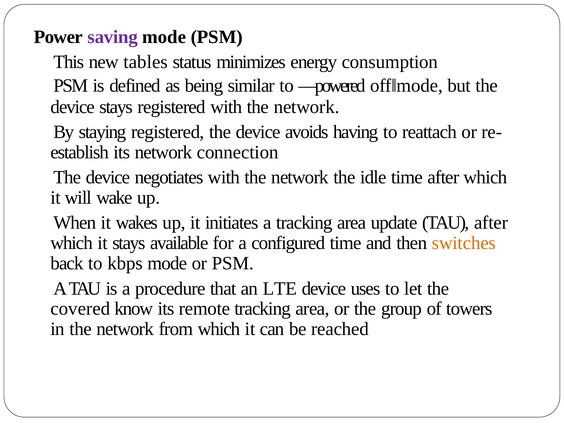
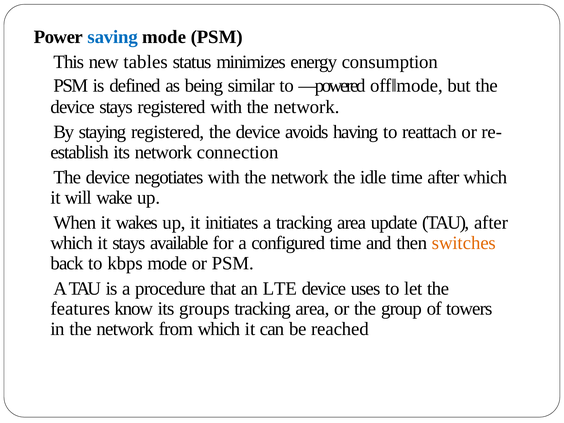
saving colour: purple -> blue (113, 37)
covered: covered -> features (80, 309)
remote: remote -> groups (204, 309)
